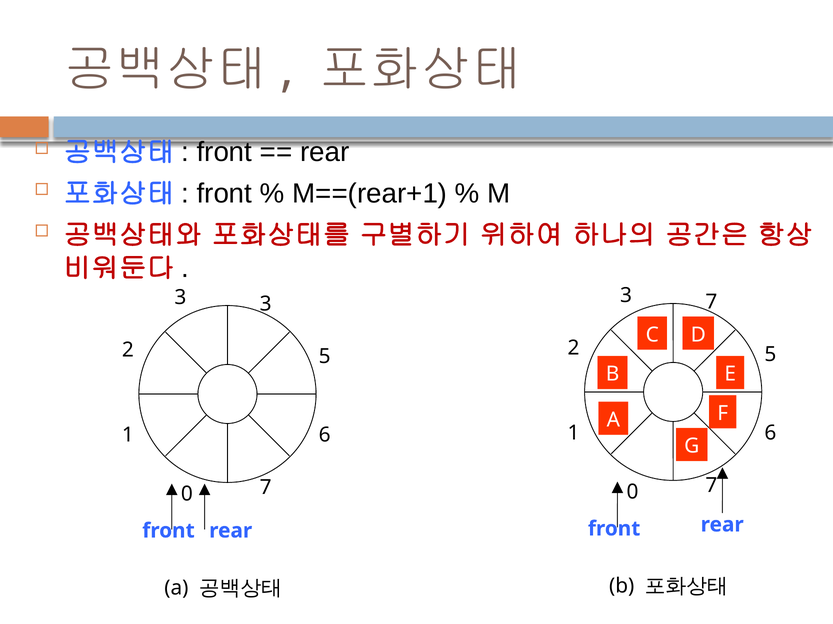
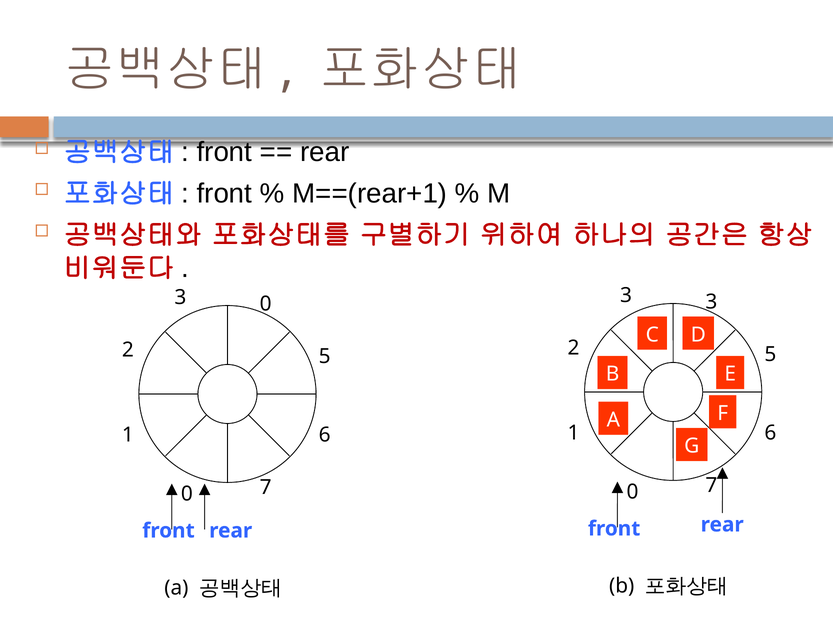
3 7: 7 -> 3 (711, 302)
3 3: 3 -> 0 (266, 304)
